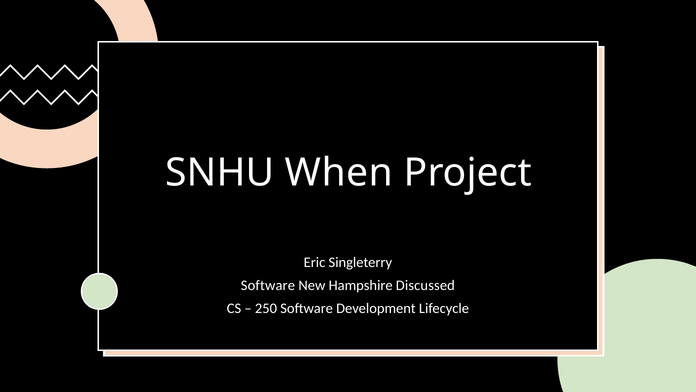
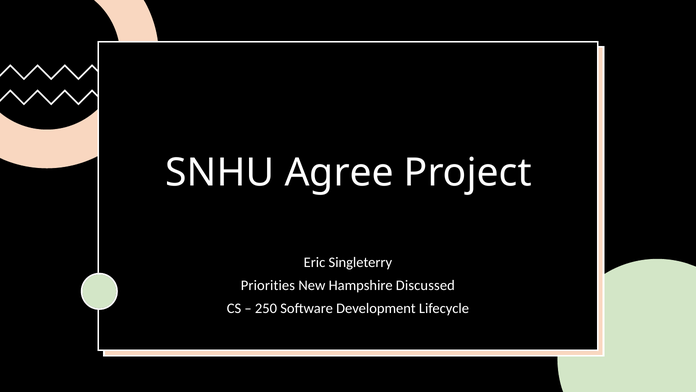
When: When -> Agree (339, 173)
Software: Software -> Priorities (268, 285)
